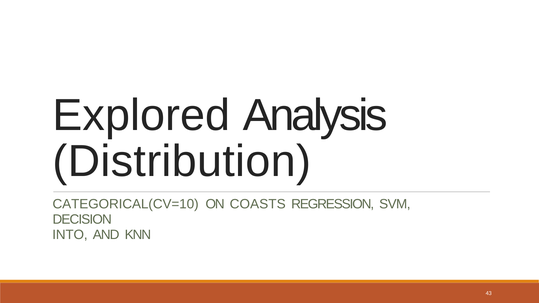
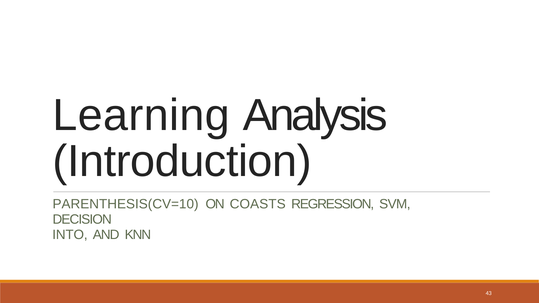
Explored: Explored -> Learning (141, 115)
Distribution: Distribution -> Introduction (182, 161)
CATEGORICAL(CV=10: CATEGORICAL(CV=10 -> PARENTHESIS(CV=10 (126, 204)
